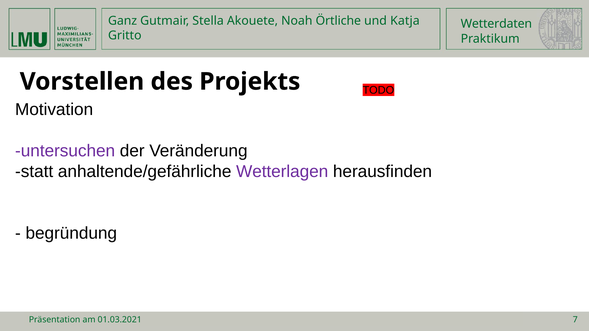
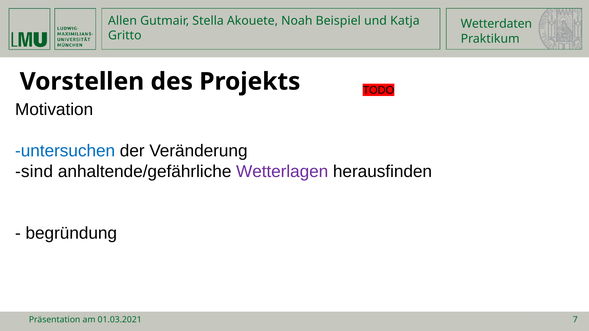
Ganz: Ganz -> Allen (123, 21)
Örtliche: Örtliche -> Beispiel (338, 21)
untersuchen colour: purple -> blue (65, 151)
statt: statt -> sind (34, 172)
